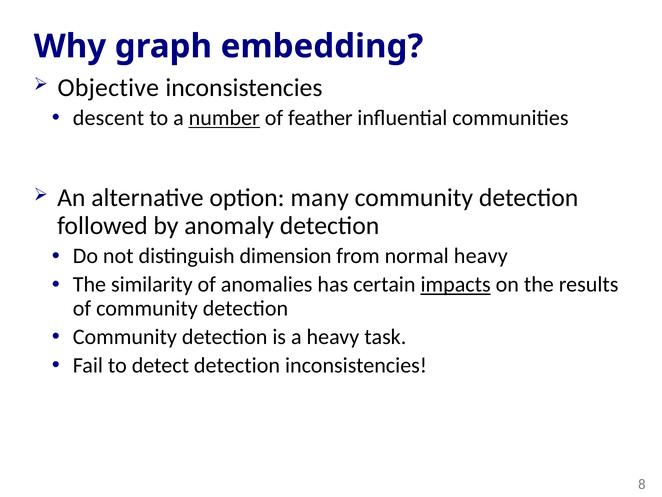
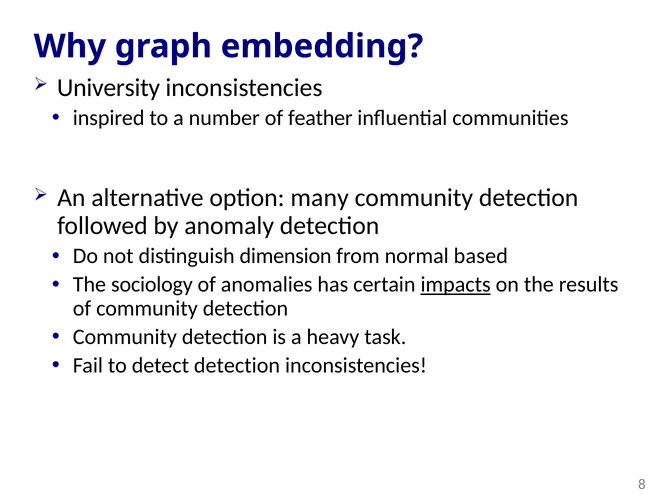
Objective: Objective -> University (109, 87)
descent: descent -> inspired (109, 118)
number underline: present -> none (224, 118)
normal heavy: heavy -> based (481, 256)
similarity: similarity -> sociology (152, 284)
